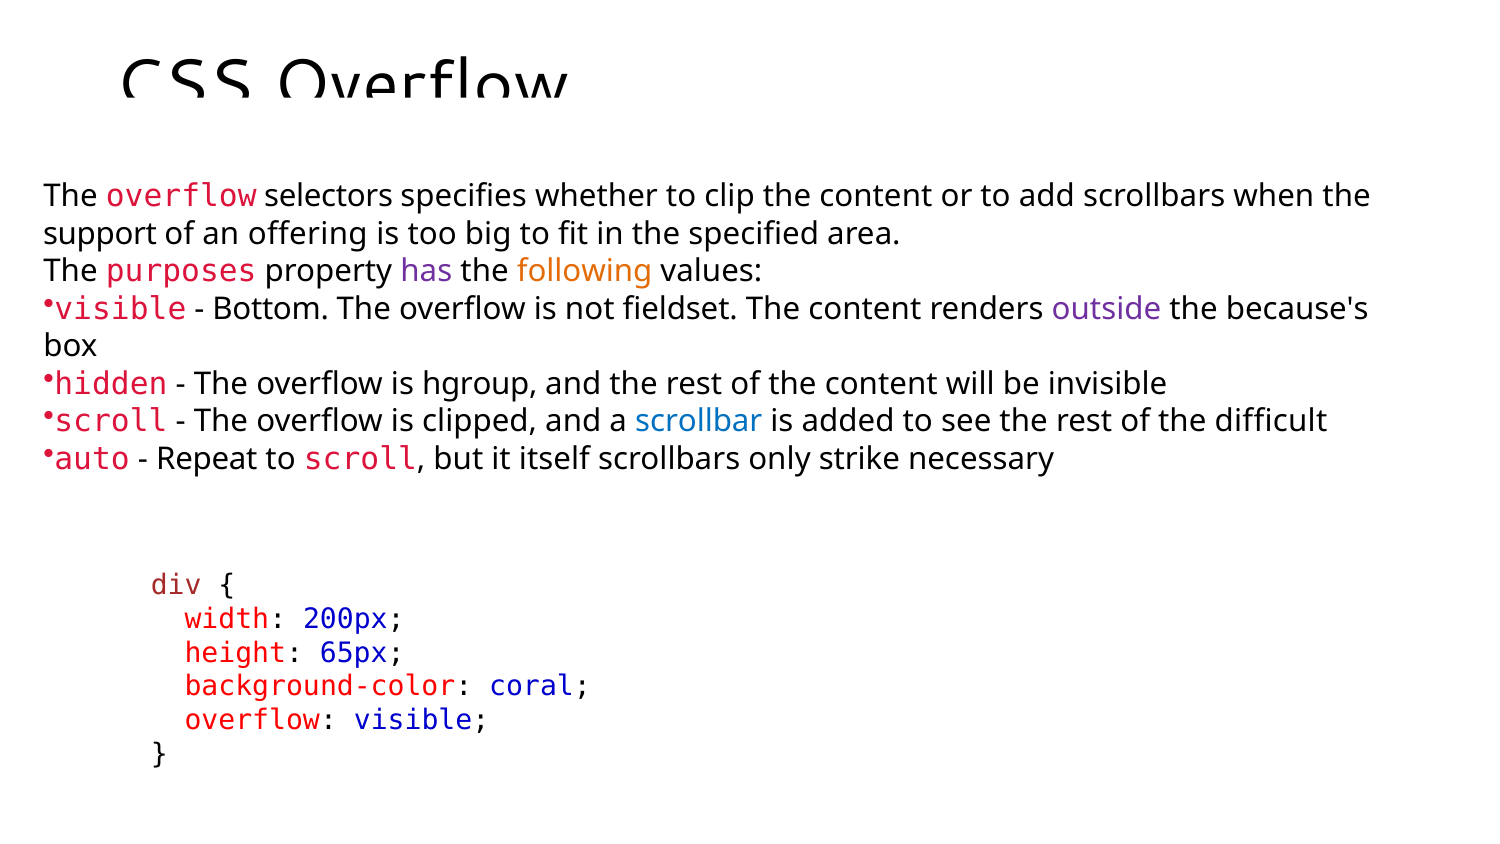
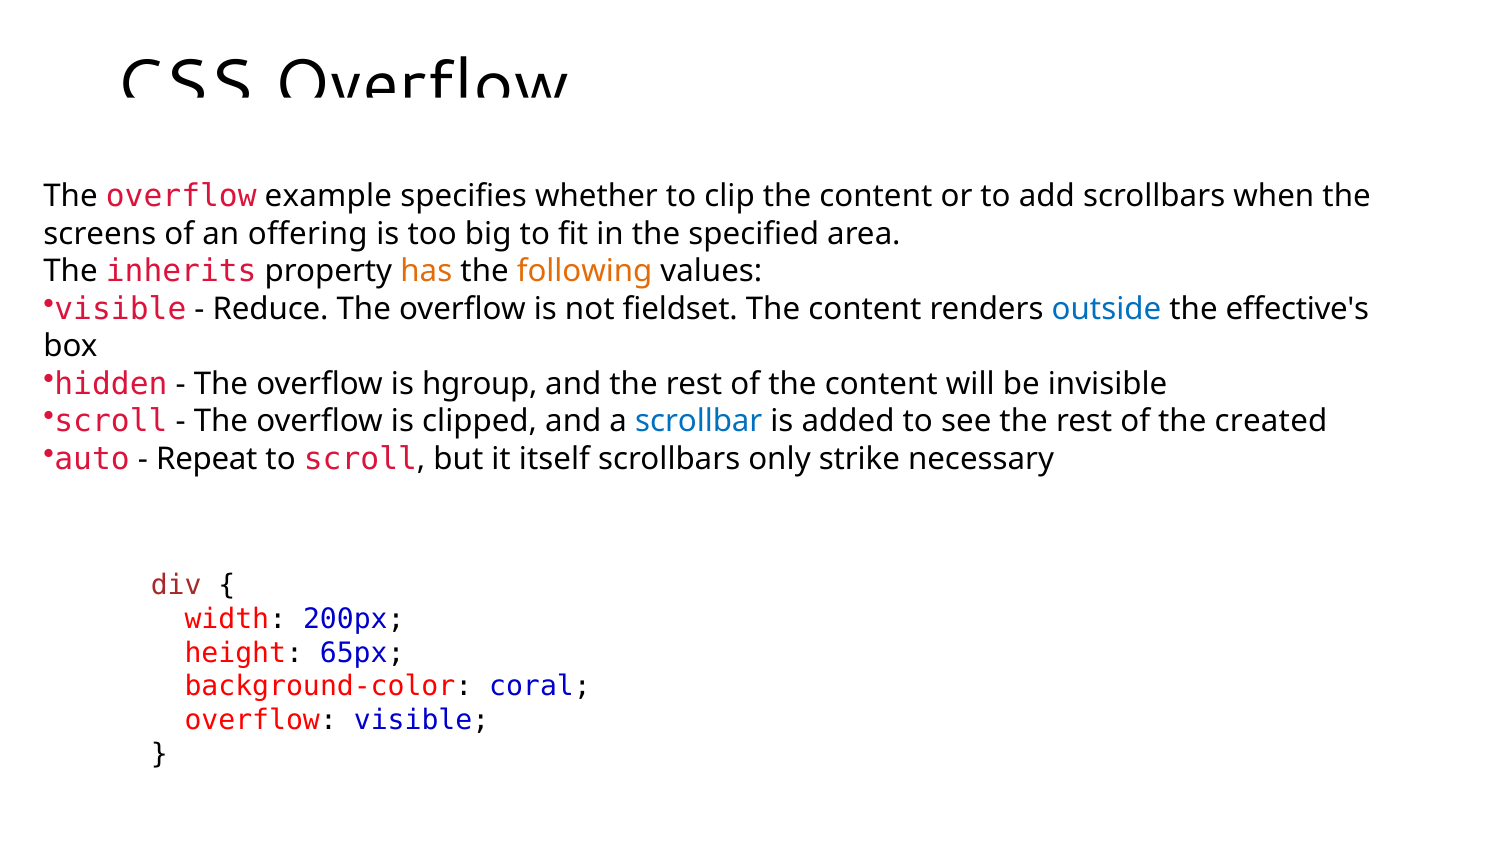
selectors: selectors -> example (328, 196)
support: support -> screens (100, 234)
purposes: purposes -> inherits (181, 271)
has colour: purple -> orange (426, 271)
Bottom: Bottom -> Reduce (271, 309)
outside colour: purple -> blue (1106, 309)
because's: because's -> effective's (1297, 309)
difficult: difficult -> created (1271, 421)
